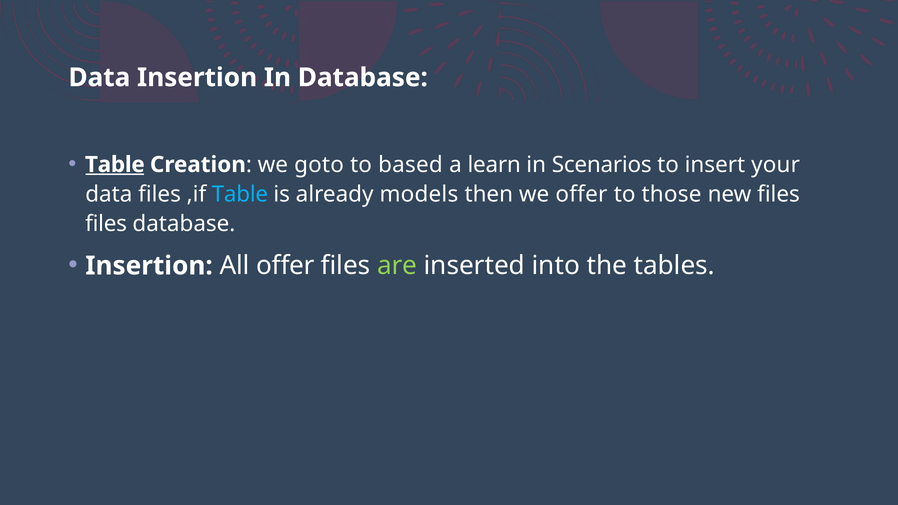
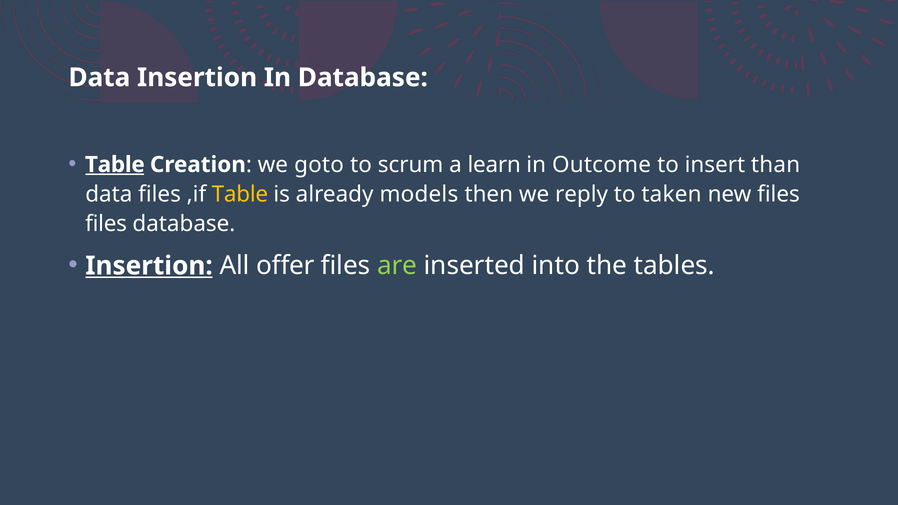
based: based -> scrum (411, 165)
Scenarios: Scenarios -> Outcome (602, 165)
your: your -> than (776, 165)
Table colour: light blue -> yellow (240, 194)
we offer: offer -> reply (582, 194)
those: those -> taken (671, 194)
Insertion underline: none -> present (149, 266)
